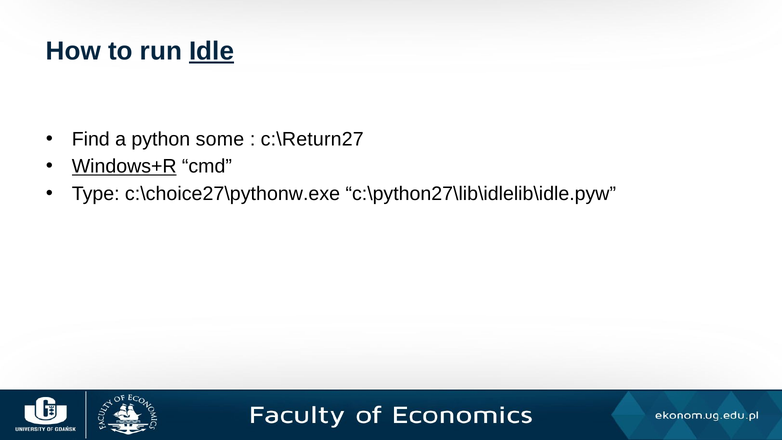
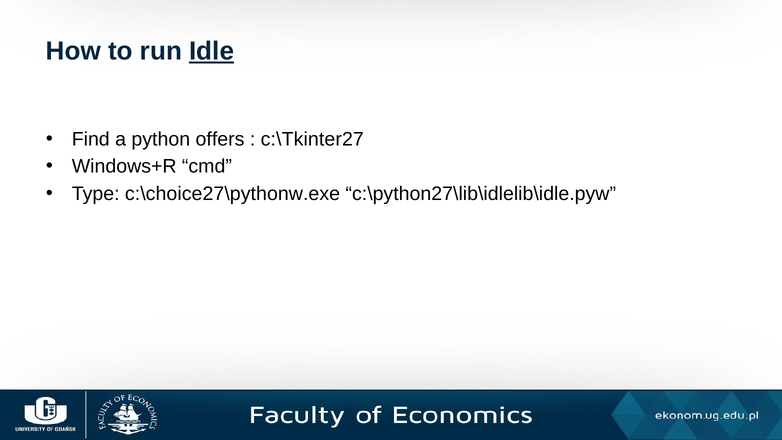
some: some -> offers (220, 139)
c:\Return27: c:\Return27 -> c:\Tkinter27 (312, 139)
Windows+R underline: present -> none (124, 166)
